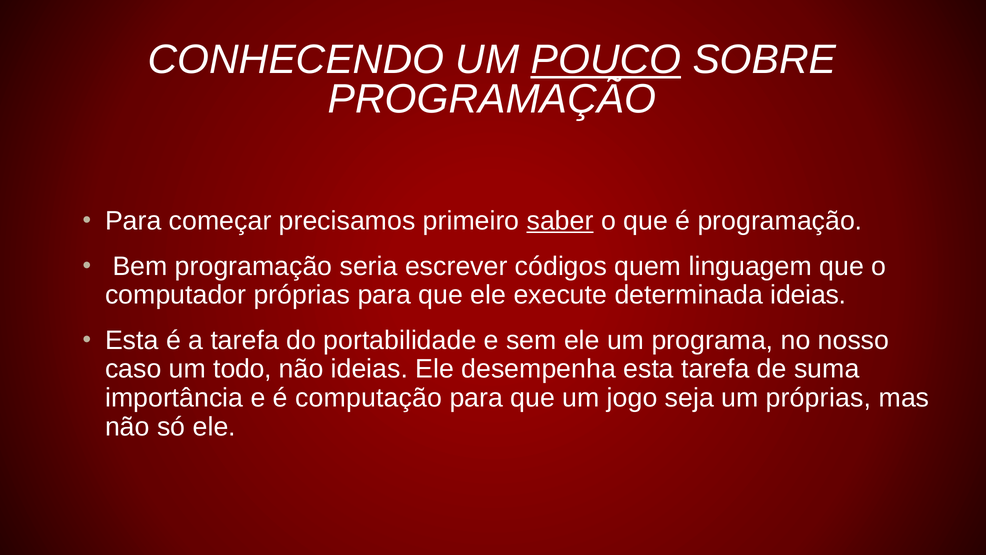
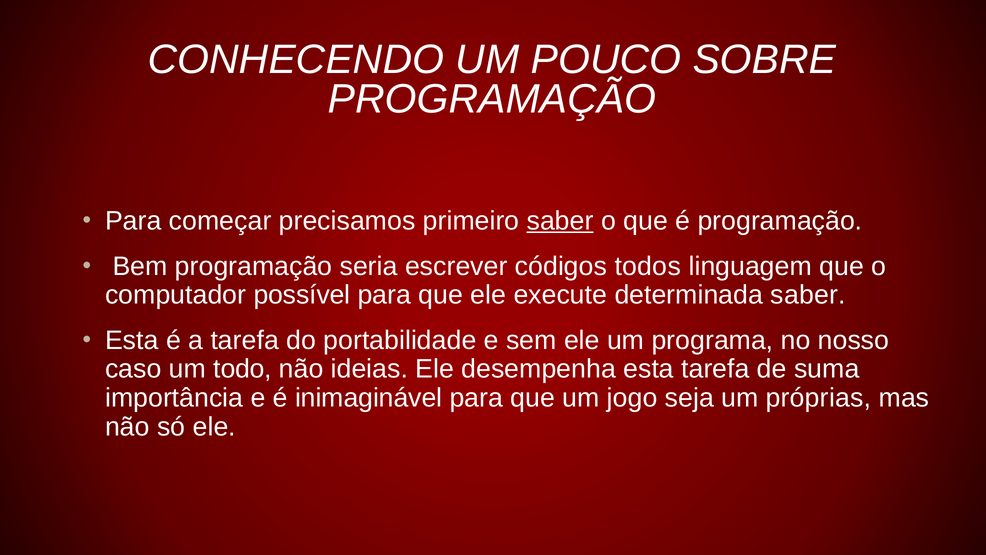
POUCO underline: present -> none (606, 60)
quem: quem -> todos (648, 266)
computador próprias: próprias -> possível (302, 295)
determinada ideias: ideias -> saber (808, 295)
computação: computação -> inimaginável (369, 398)
